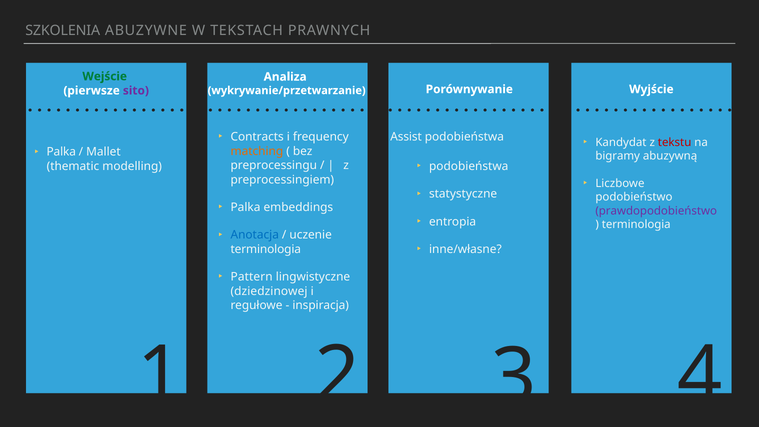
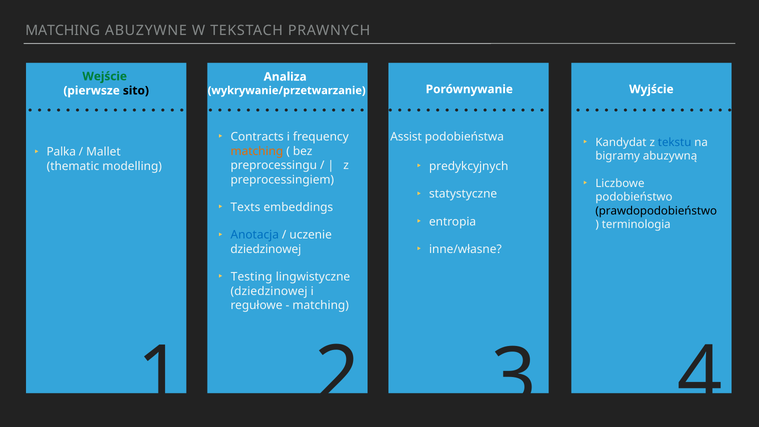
SZKOLENIA: SZKOLENIA -> MATCHING (63, 31)
sito colour: purple -> black (136, 91)
tekstu colour: red -> blue (675, 142)
podobieństwa: podobieństwa -> predykcyjnych (469, 166)
Palka: Palka -> Texts (245, 207)
prawdopodobieństwo colour: purple -> black (656, 211)
terminologia: terminologia -> dziedzinowej (266, 249)
Pattern: Pattern -> Testing (252, 277)
inspiracja: inspiracja -> matching (321, 305)
